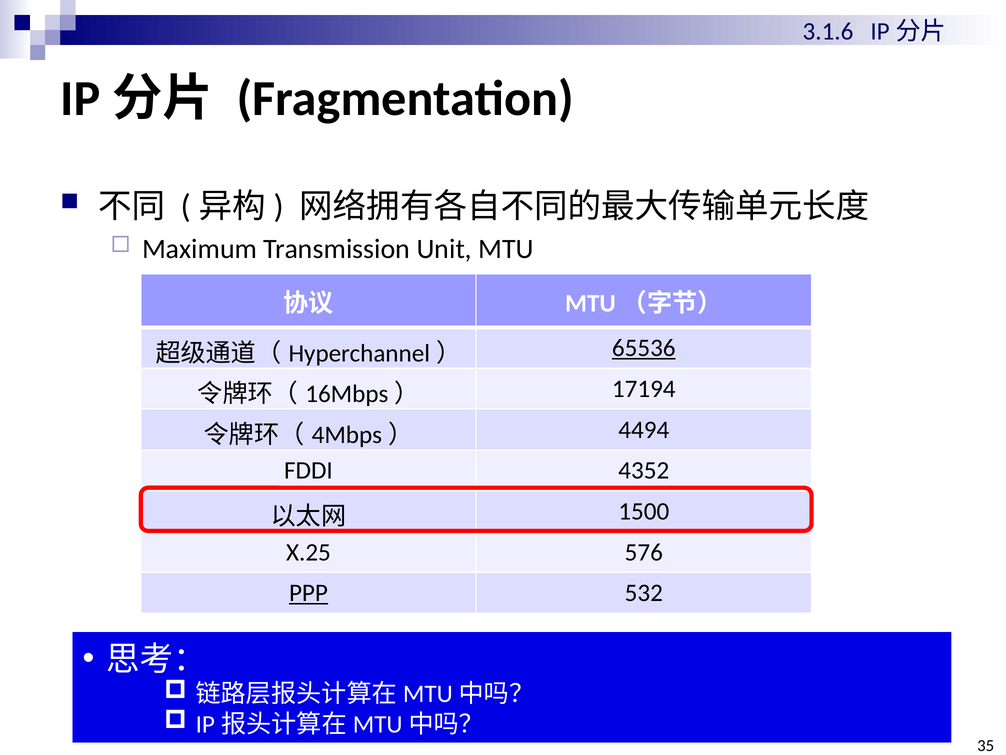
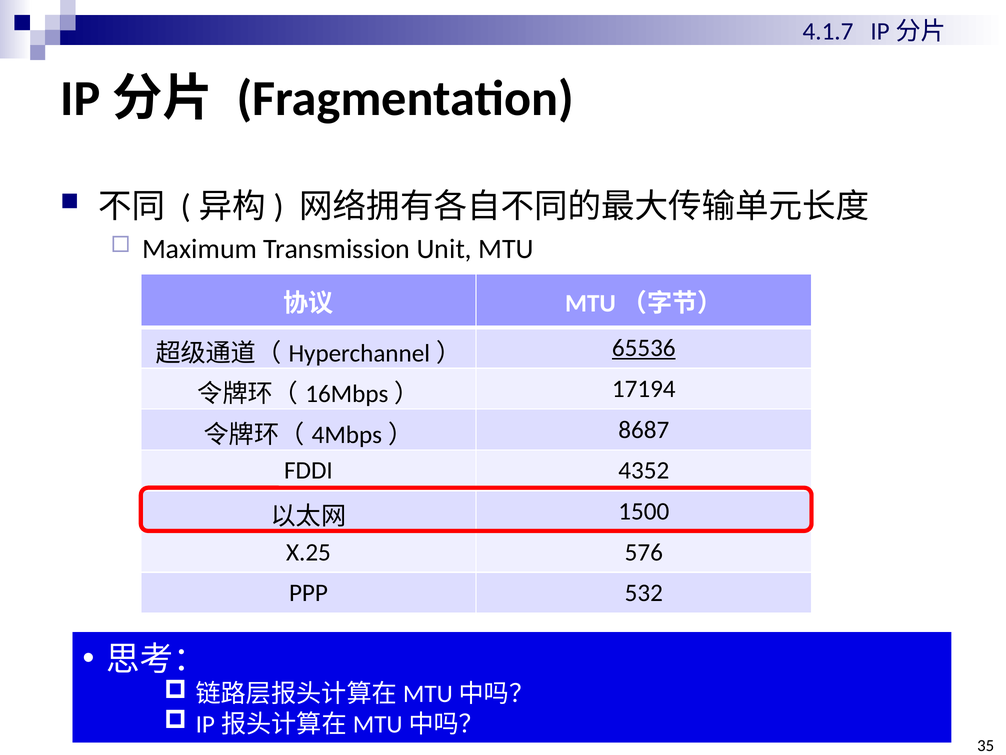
3.1.6: 3.1.6 -> 4.1.7 (828, 31)
4494: 4494 -> 8687 (644, 429)
PPP underline: present -> none (308, 593)
